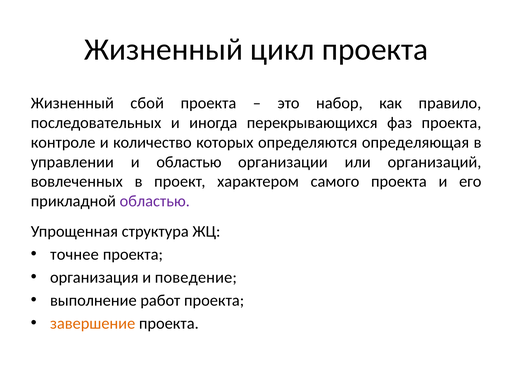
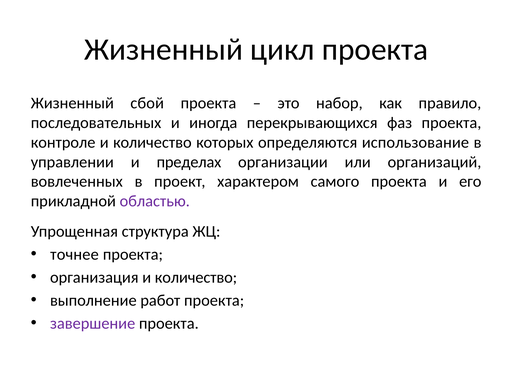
определяющая: определяющая -> использование (415, 143)
и областью: областью -> пределах (189, 162)
организация и поведение: поведение -> количество (196, 278)
завершение colour: orange -> purple (93, 324)
